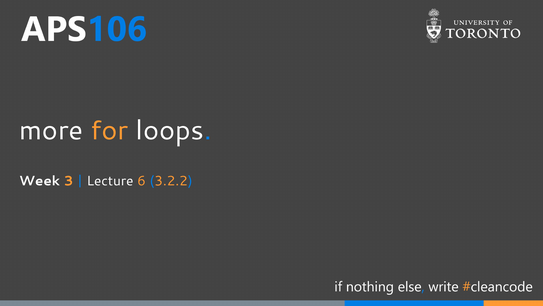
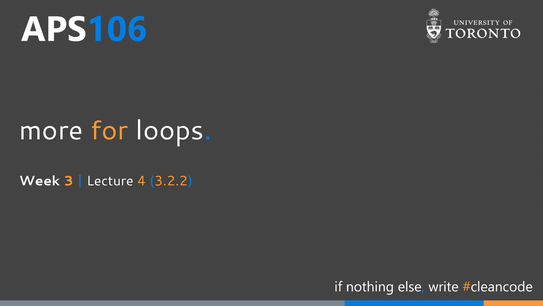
6: 6 -> 4 (142, 181)
